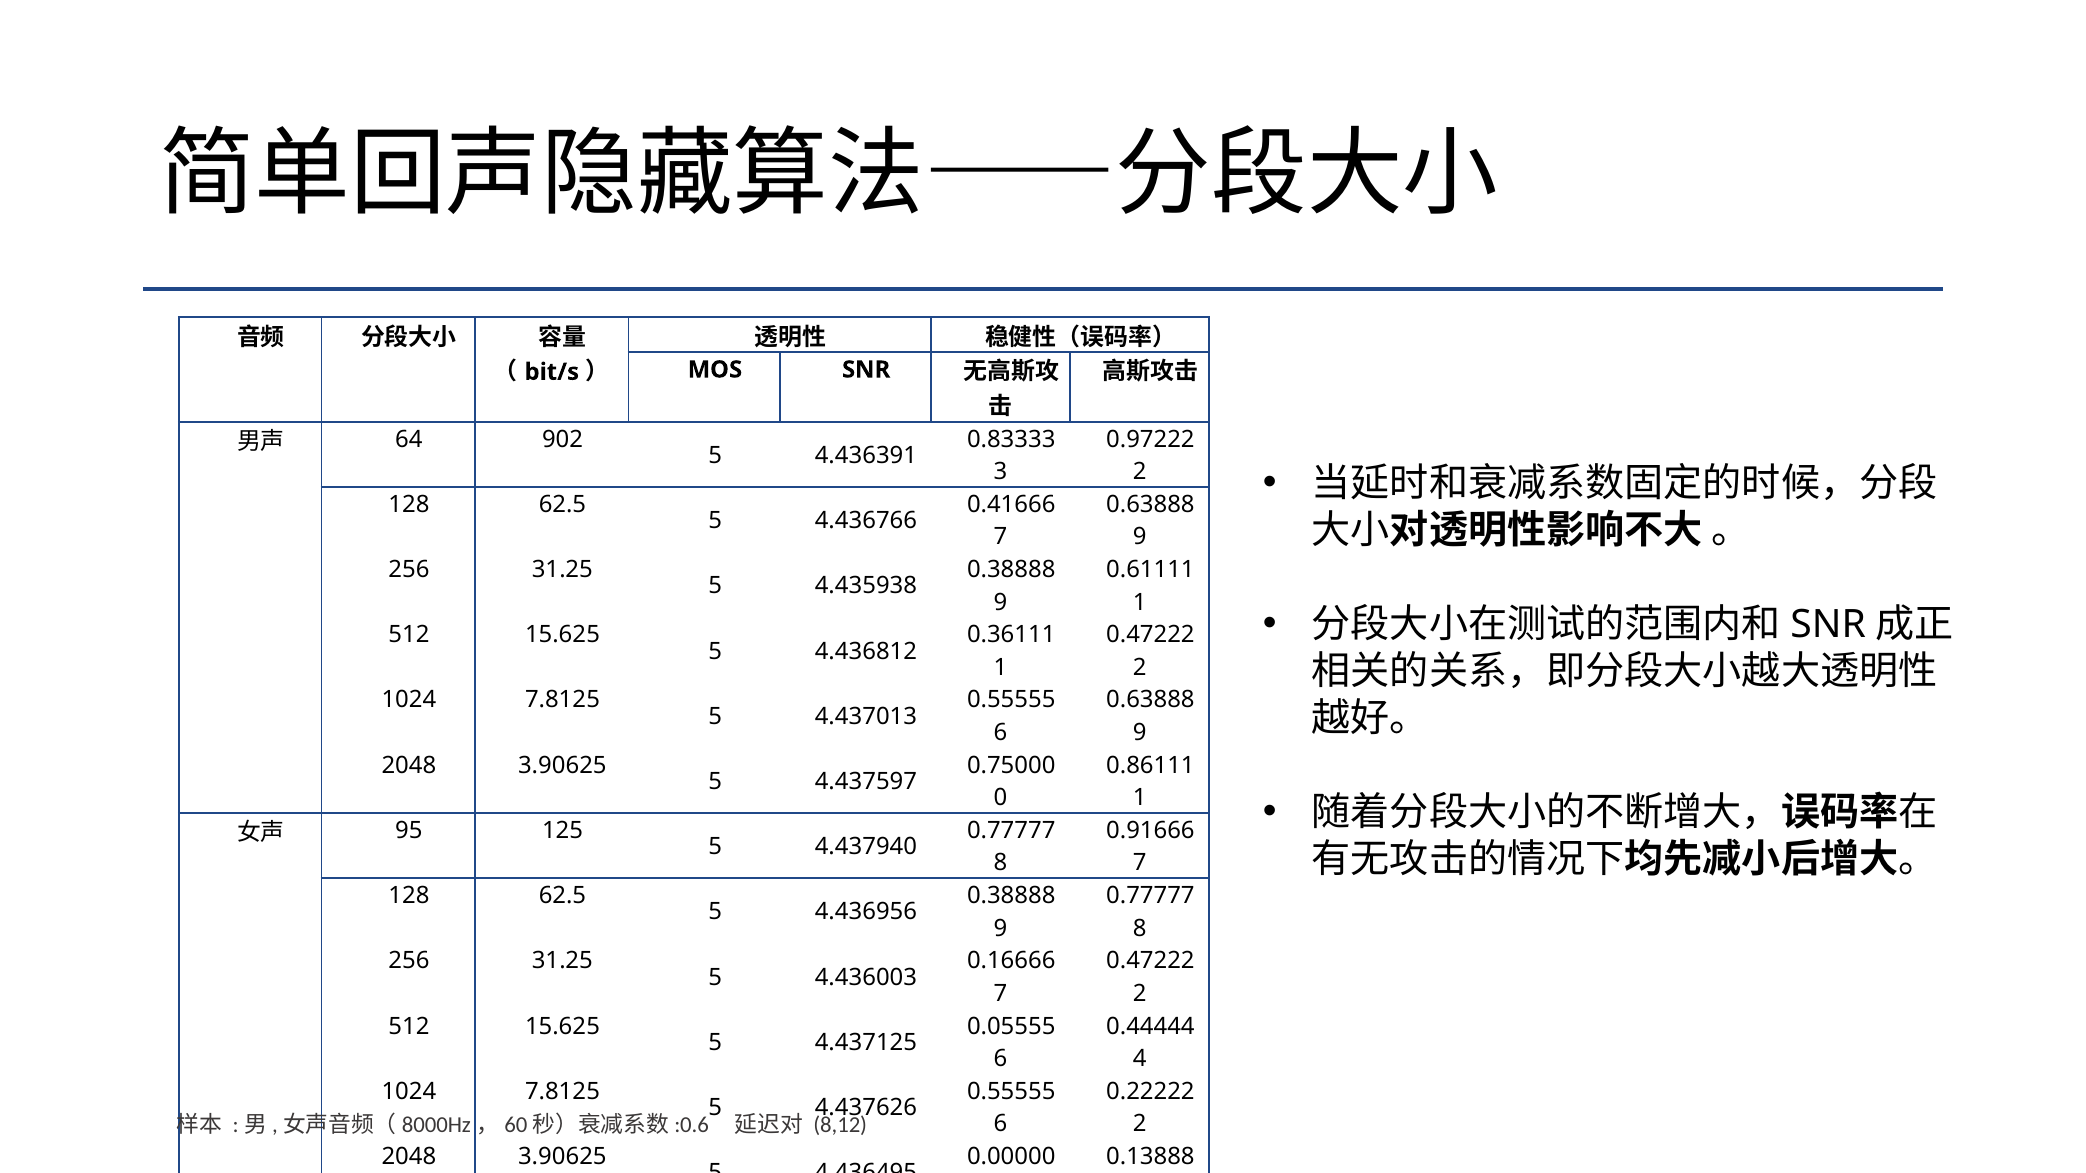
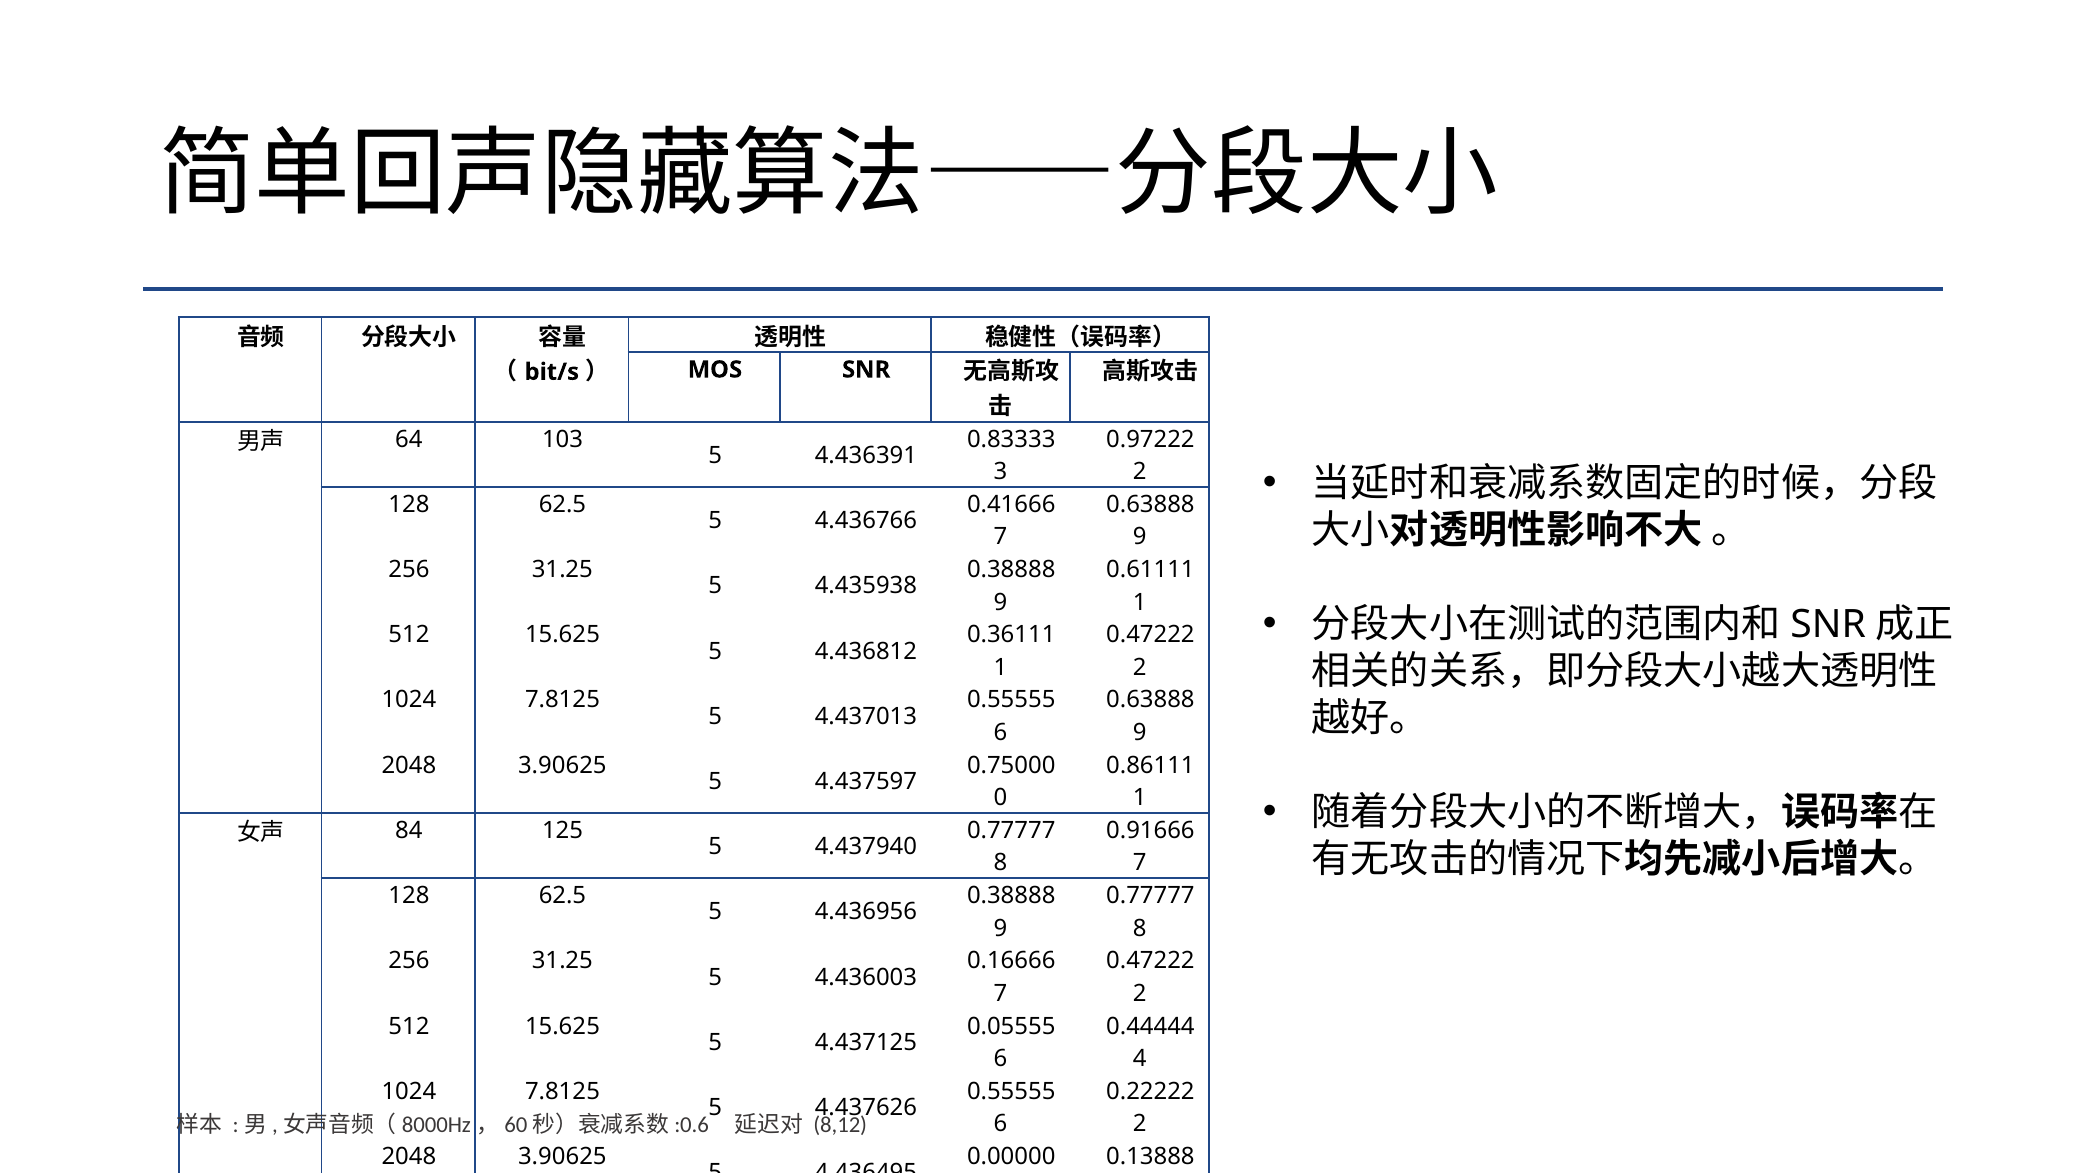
902: 902 -> 103 (563, 439)
95: 95 -> 84 (409, 831)
